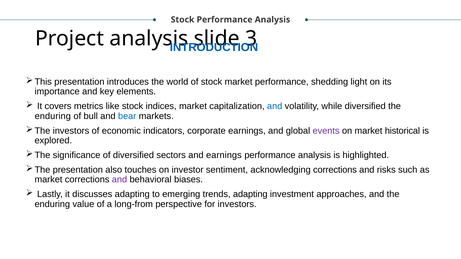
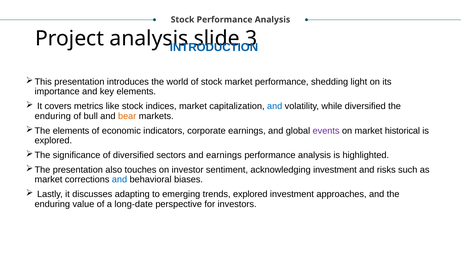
bear colour: blue -> orange (127, 116)
investors: investors -> elements (71, 131)
acknowledging corrections: corrections -> investment (335, 170)
and colour: purple -> blue (120, 180)
trends adapting: adapting -> explored (250, 194)
long-from: long-from -> long-date (134, 204)
